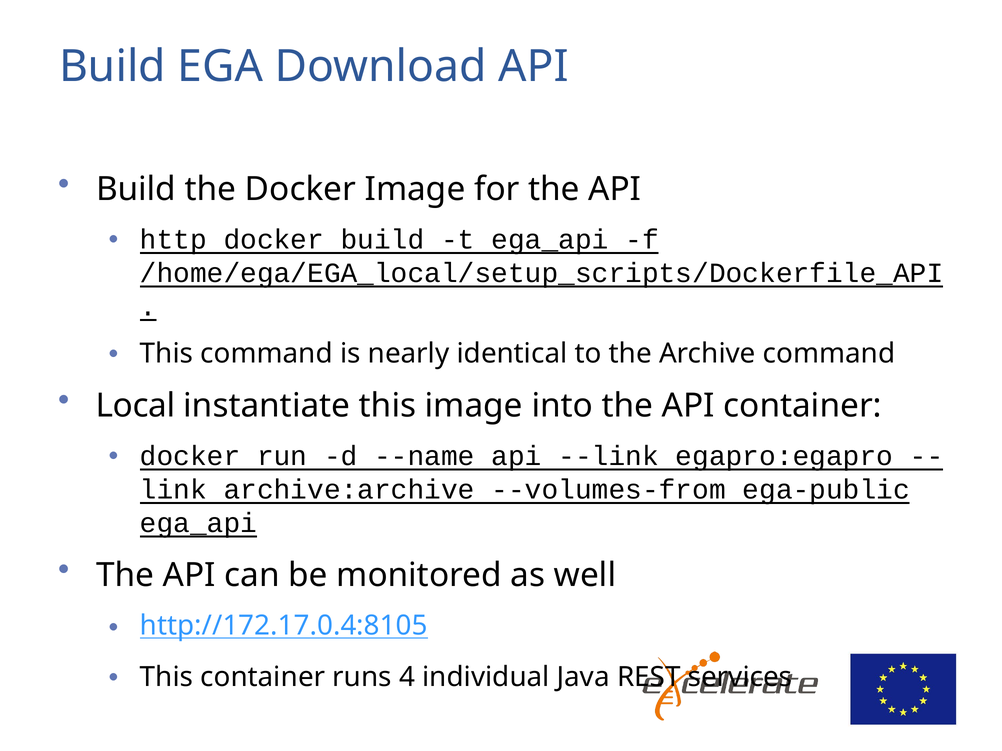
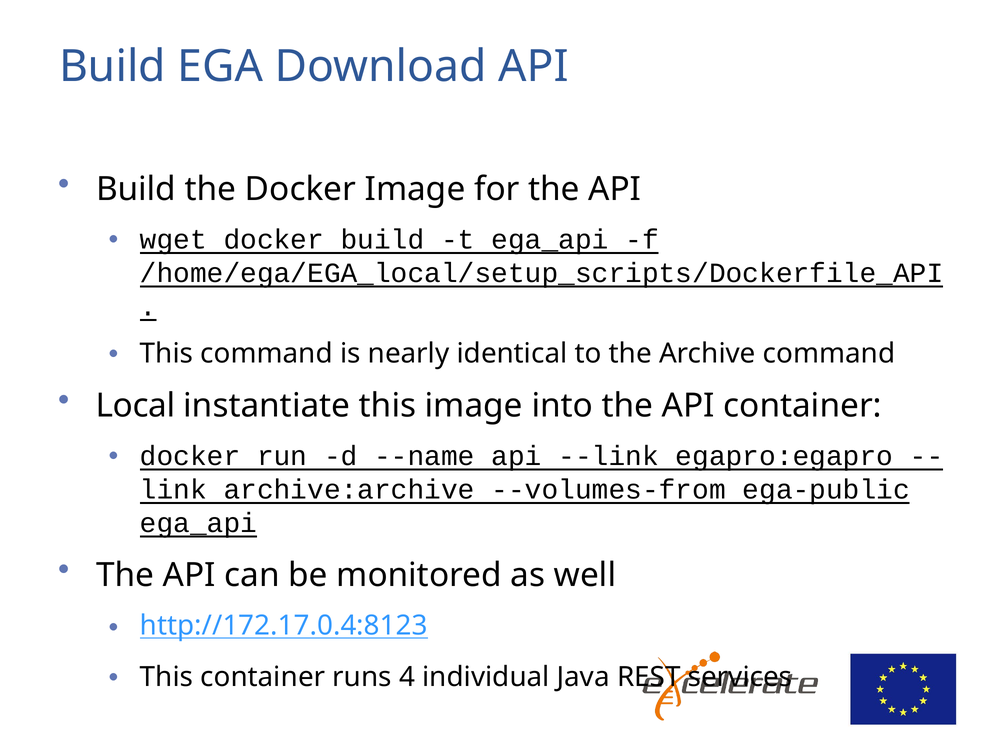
http: http -> wget (173, 240)
http://172.17.0.4:8105: http://172.17.0.4:8105 -> http://172.17.0.4:8123 (284, 626)
